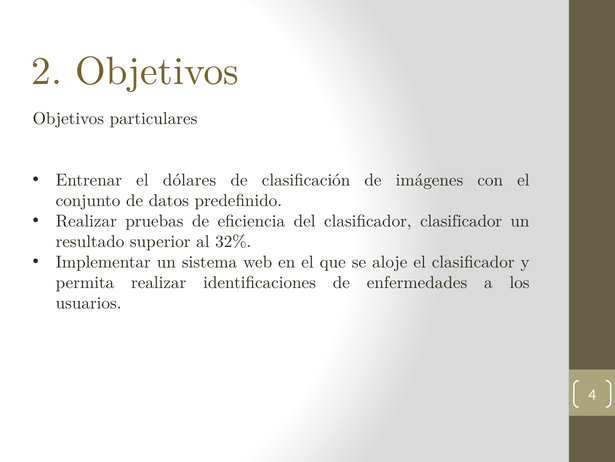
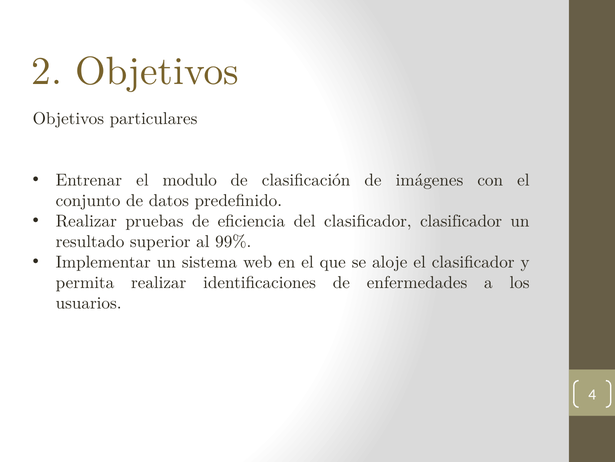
dólares: dólares -> modulo (190, 180)
32%: 32% -> 99% (233, 241)
